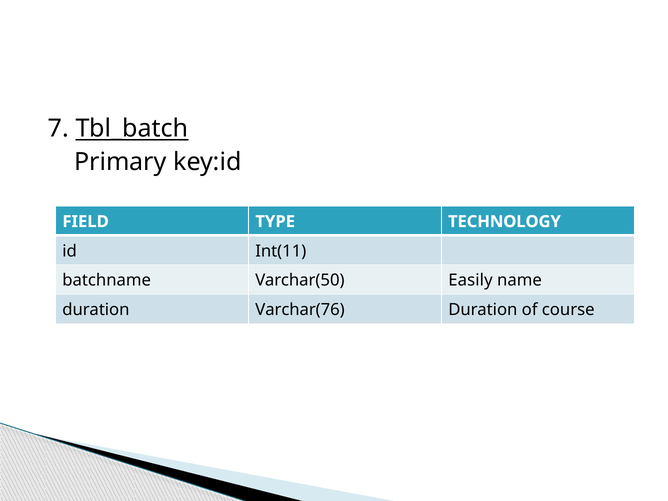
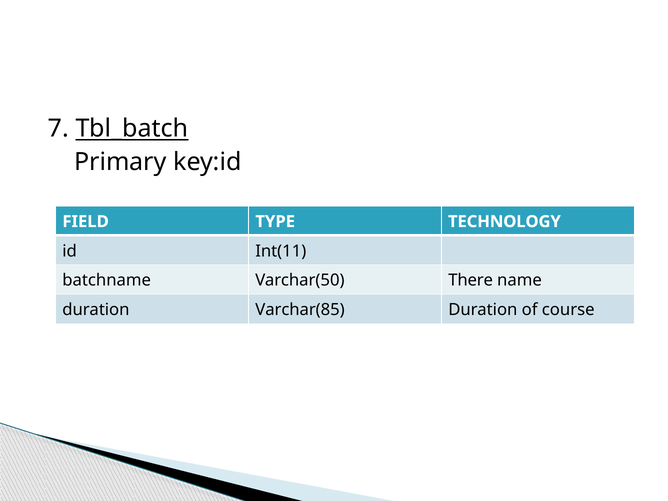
Easily: Easily -> There (471, 280)
Varchar(76: Varchar(76 -> Varchar(85 (300, 310)
